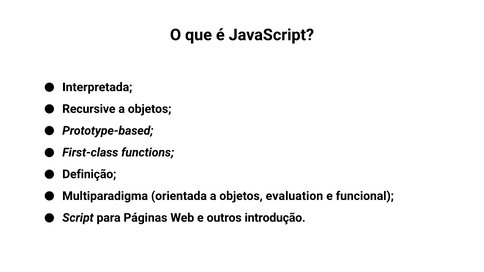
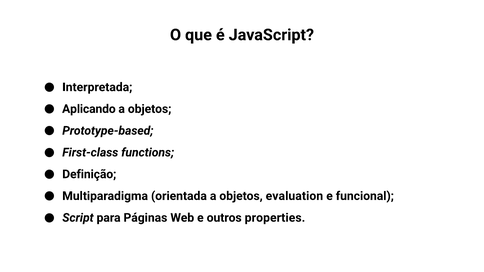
Recursive: Recursive -> Aplicando (89, 109)
introdução: introdução -> properties (275, 218)
